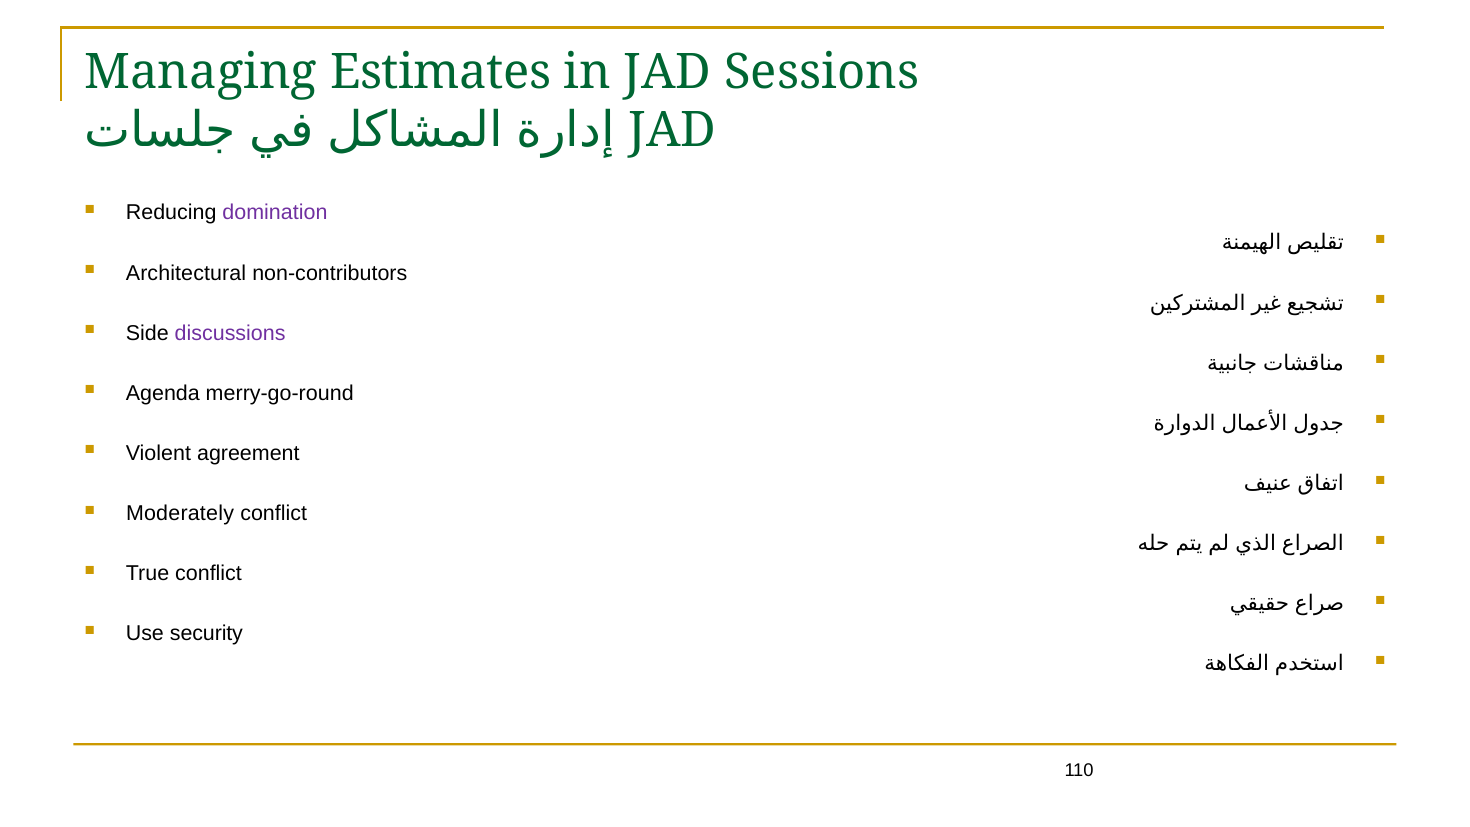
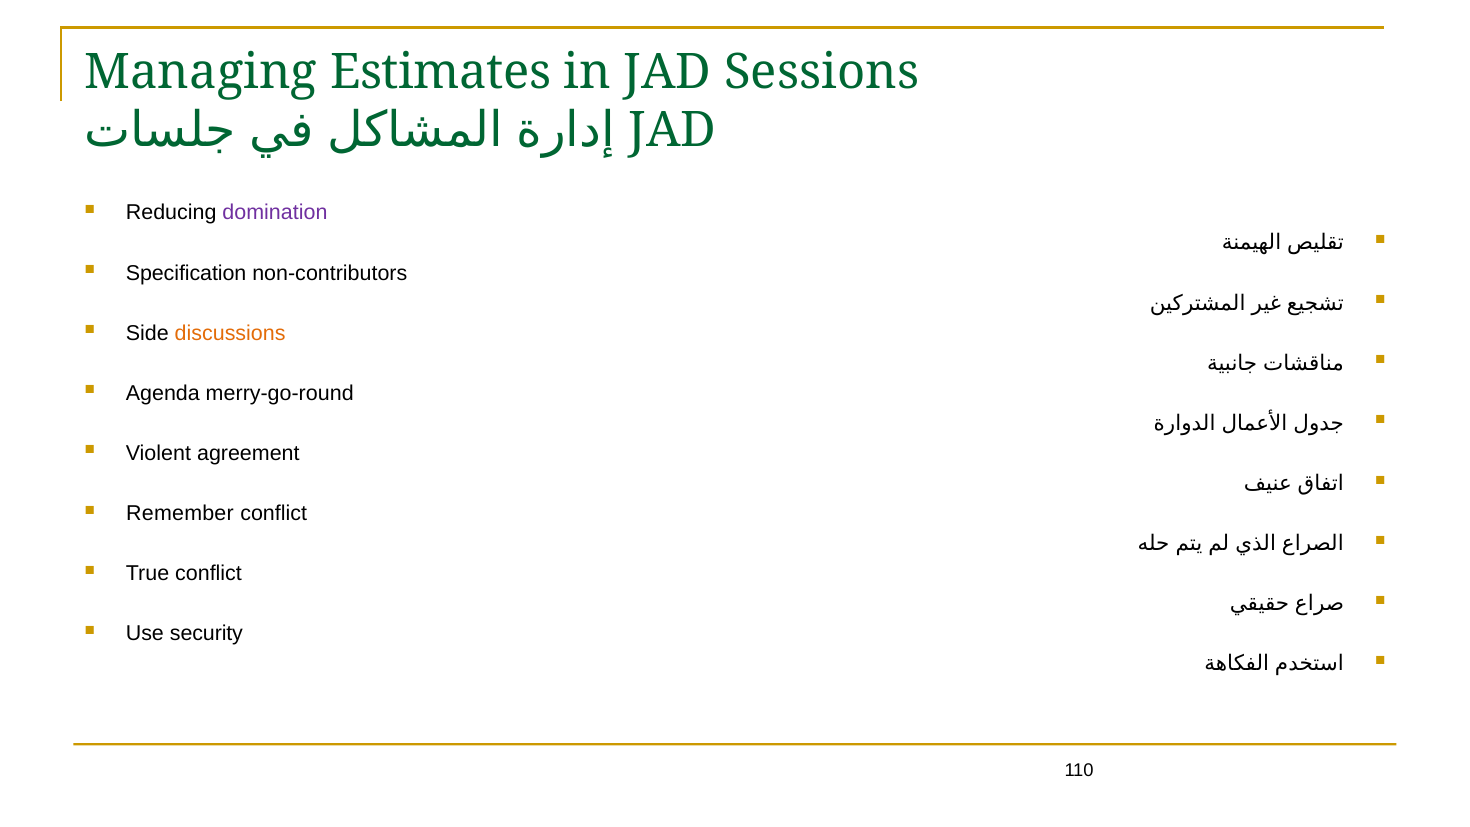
Architectural: Architectural -> Specification (186, 273)
discussions colour: purple -> orange (230, 333)
Moderately: Moderately -> Remember (180, 513)
